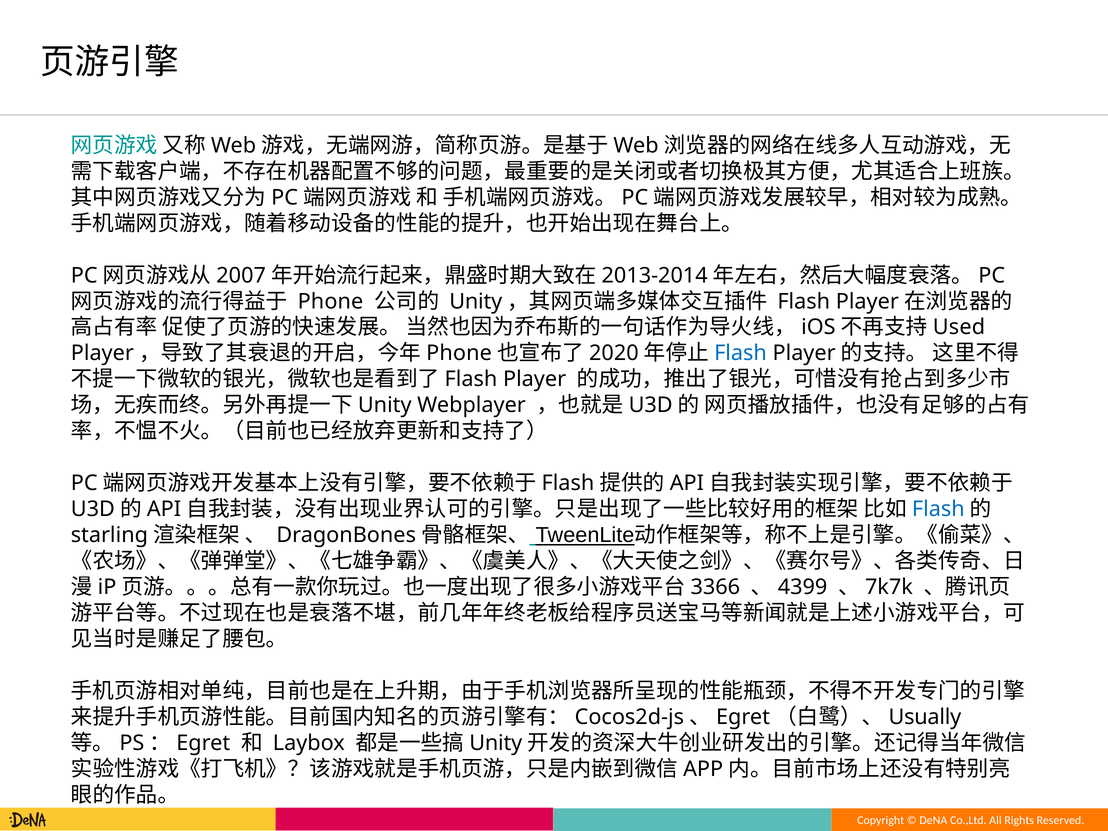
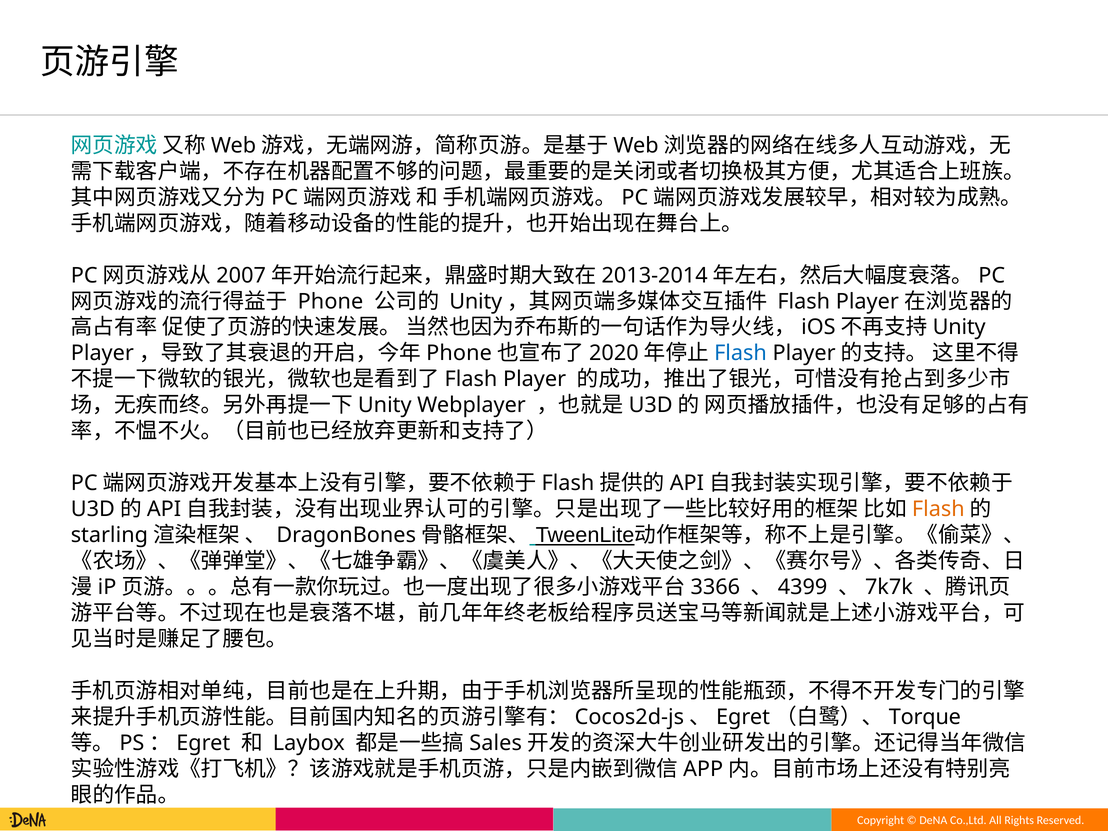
Used: Used -> Unity (959, 327)
Flash colour: blue -> orange (938, 509)
Usually: Usually -> Torque (925, 717)
Unity: Unity -> Sales (496, 743)
